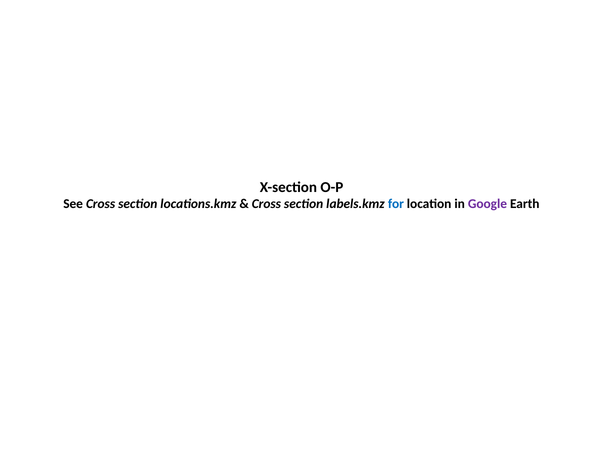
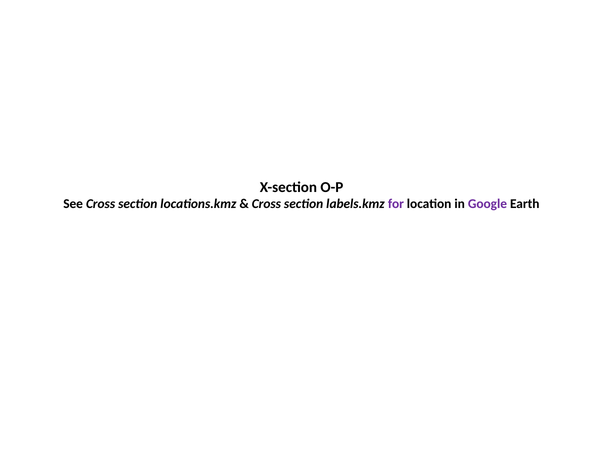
for colour: blue -> purple (396, 204)
